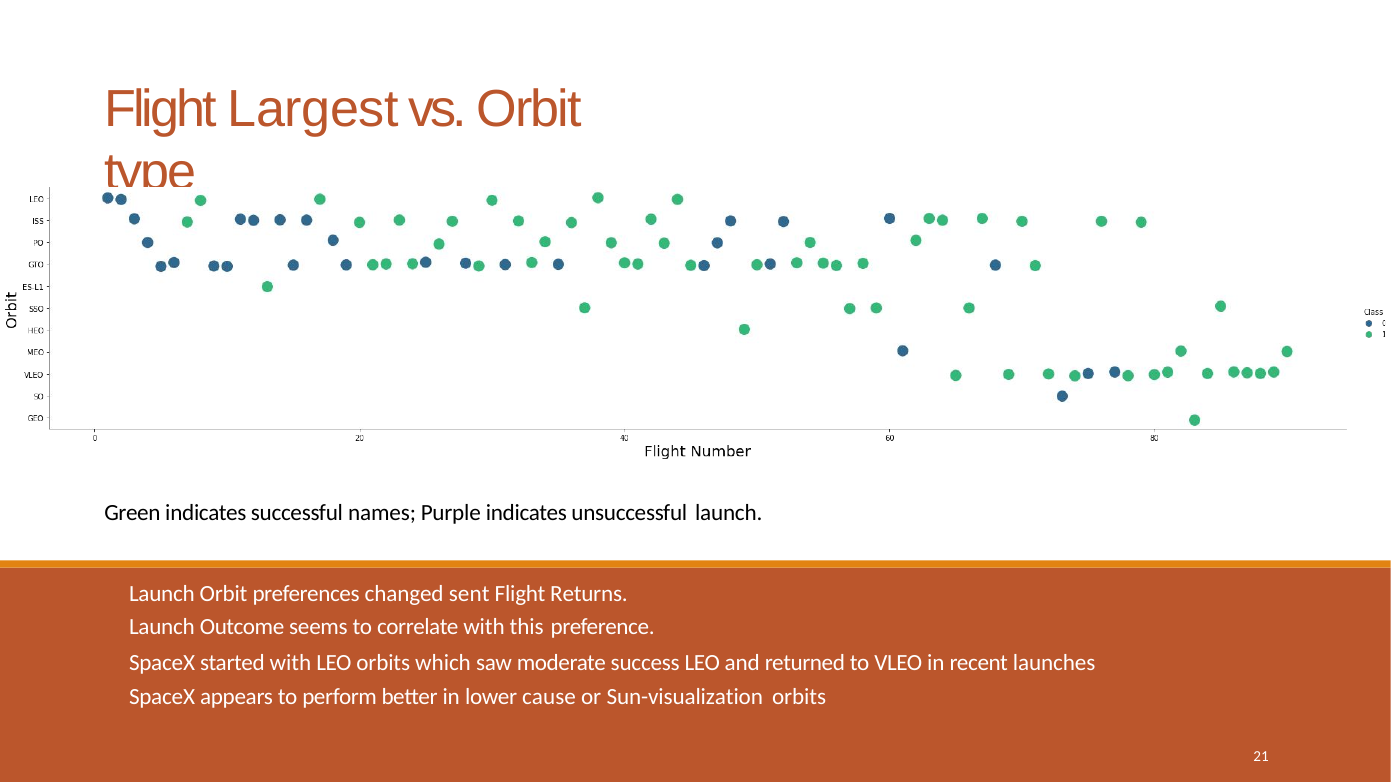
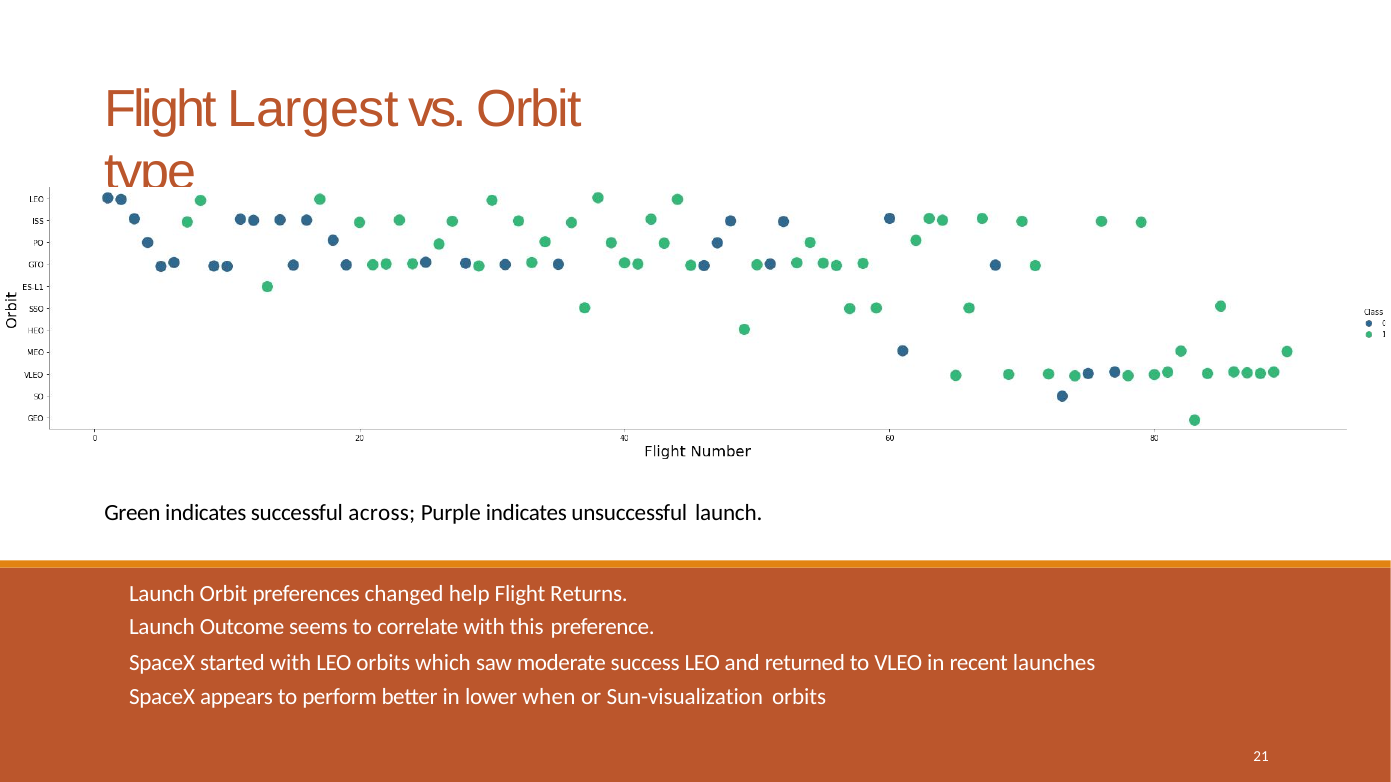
names: names -> across (382, 513)
sent: sent -> help (469, 594)
cause: cause -> when (549, 697)
